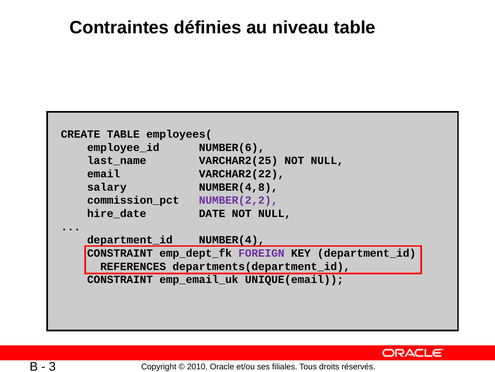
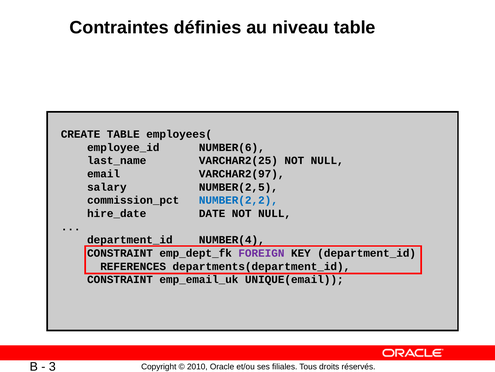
VARCHAR2(22: VARCHAR2(22 -> VARCHAR2(97 (242, 174)
NUMBER(4,8: NUMBER(4,8 -> NUMBER(2,5 (238, 187)
NUMBER(2,2 colour: purple -> blue (238, 200)
